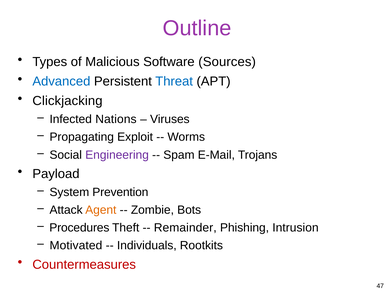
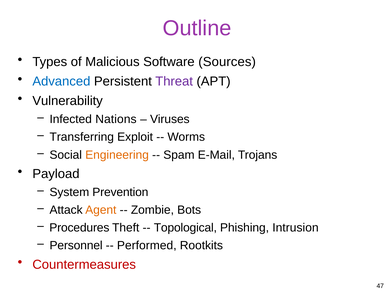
Threat colour: blue -> purple (174, 81)
Clickjacking: Clickjacking -> Vulnerability (68, 101)
Propagating: Propagating -> Transferring (82, 137)
Engineering colour: purple -> orange (117, 155)
Remainder: Remainder -> Topological (185, 228)
Motivated: Motivated -> Personnel (76, 246)
Individuals: Individuals -> Performed (147, 246)
